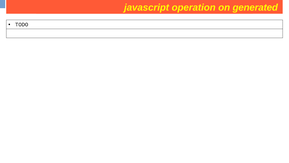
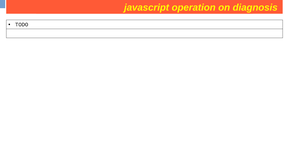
generated: generated -> diagnosis (255, 8)
